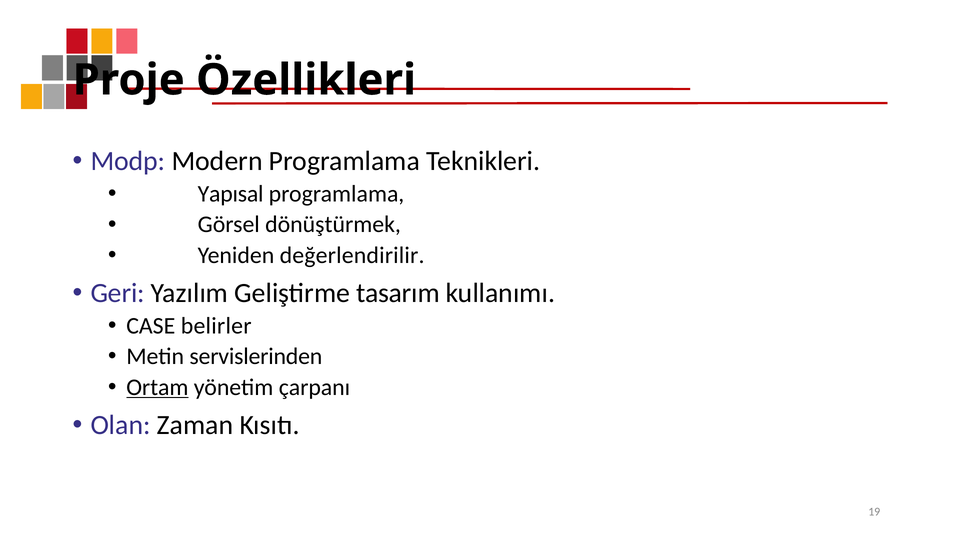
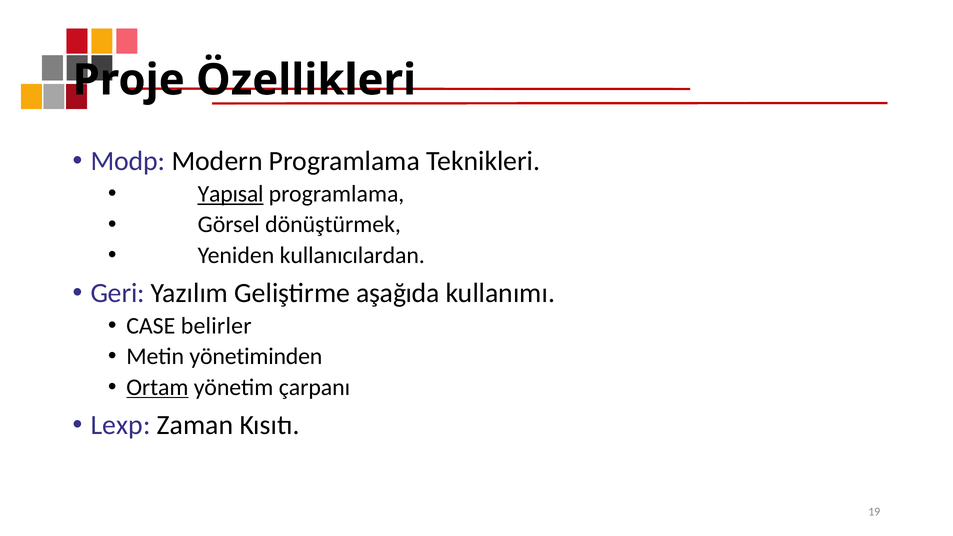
Yapısal underline: none -> present (231, 194)
değerlendirilir: değerlendirilir -> kullanıcılardan (352, 255)
tasarım: tasarım -> aşağıda (398, 293)
servislerinden: servislerinden -> yönetiminden (256, 357)
Olan: Olan -> Lexp (121, 425)
